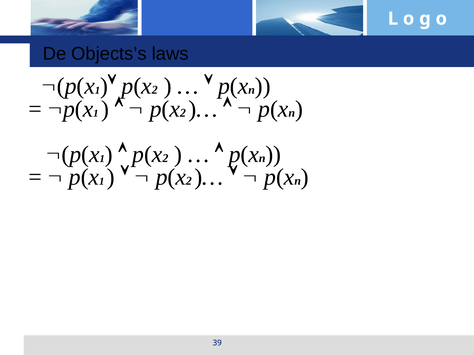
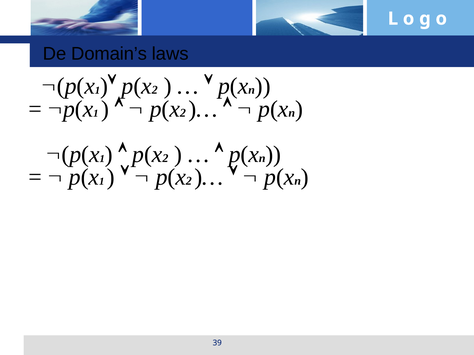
Objects’s: Objects’s -> Domain’s (109, 54)
